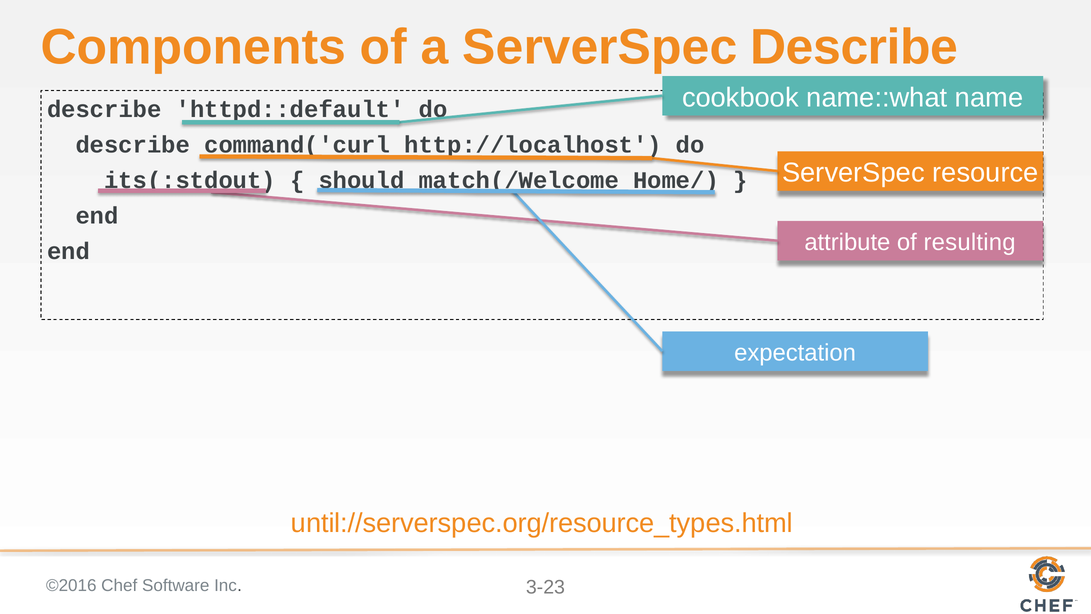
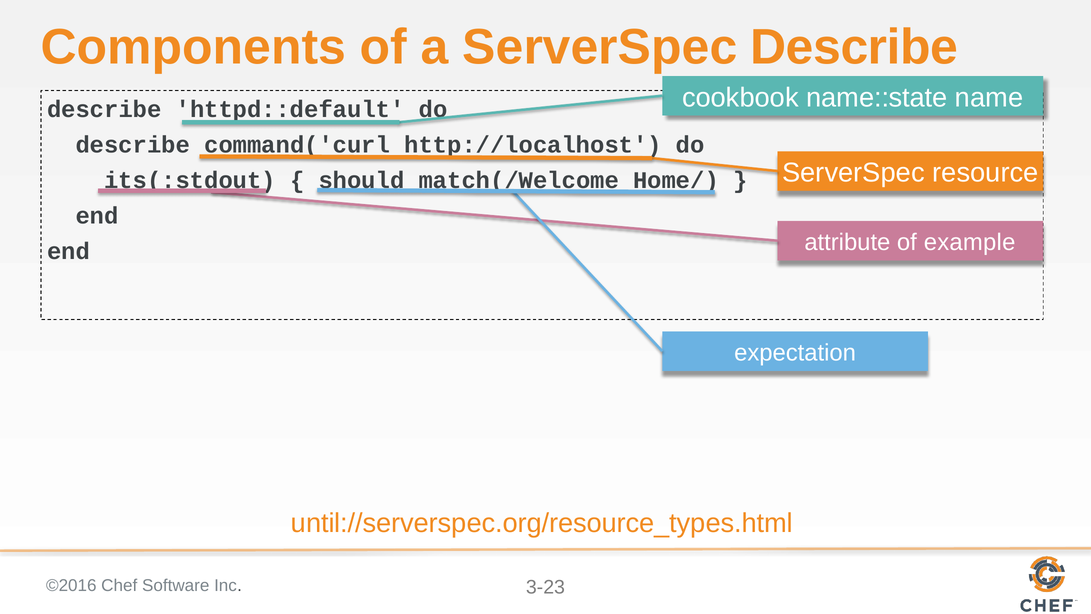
name::what: name::what -> name::state (877, 98)
resulting: resulting -> example (970, 242)
